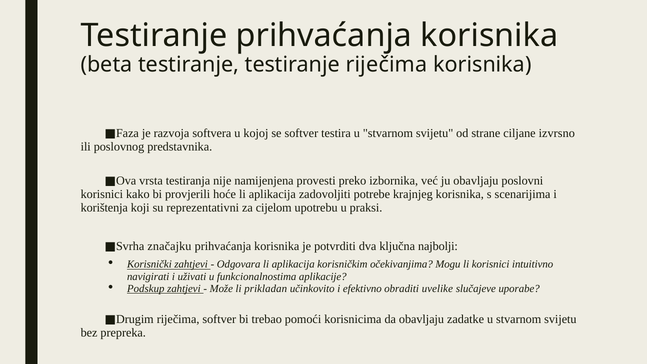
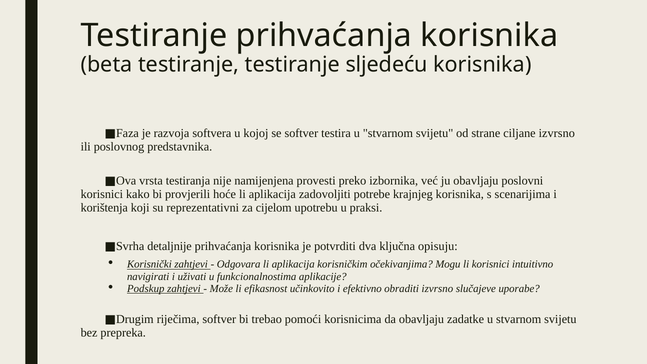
testiranje riječima: riječima -> sljedeću (387, 64)
značajku: značajku -> detaljnije (170, 246)
najbolji: najbolji -> opisuju (438, 246)
prikladan: prikladan -> efikasnost (266, 289)
obraditi uvelike: uvelike -> izvrsno (437, 289)
